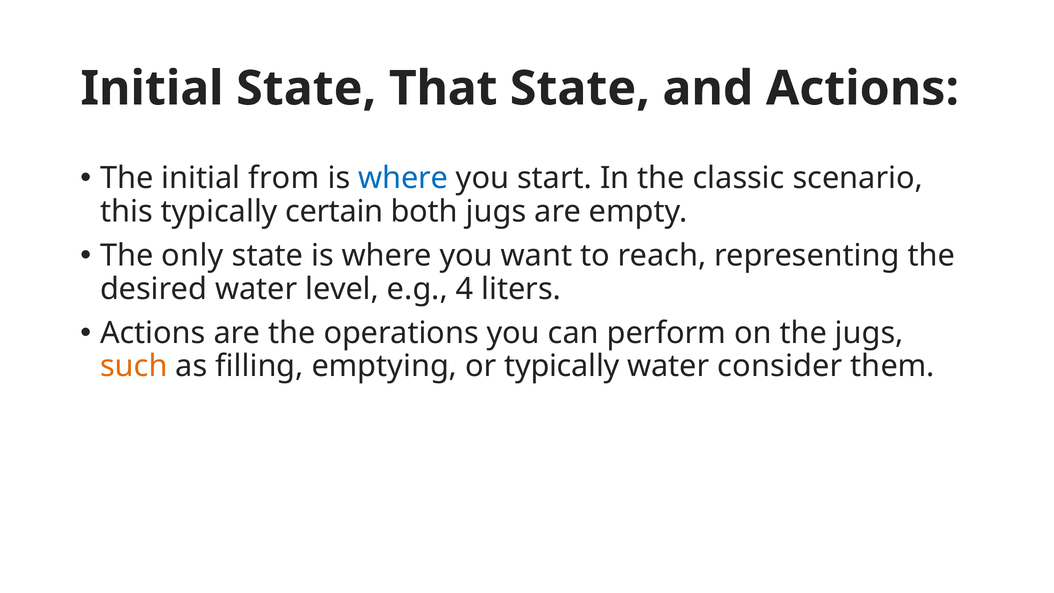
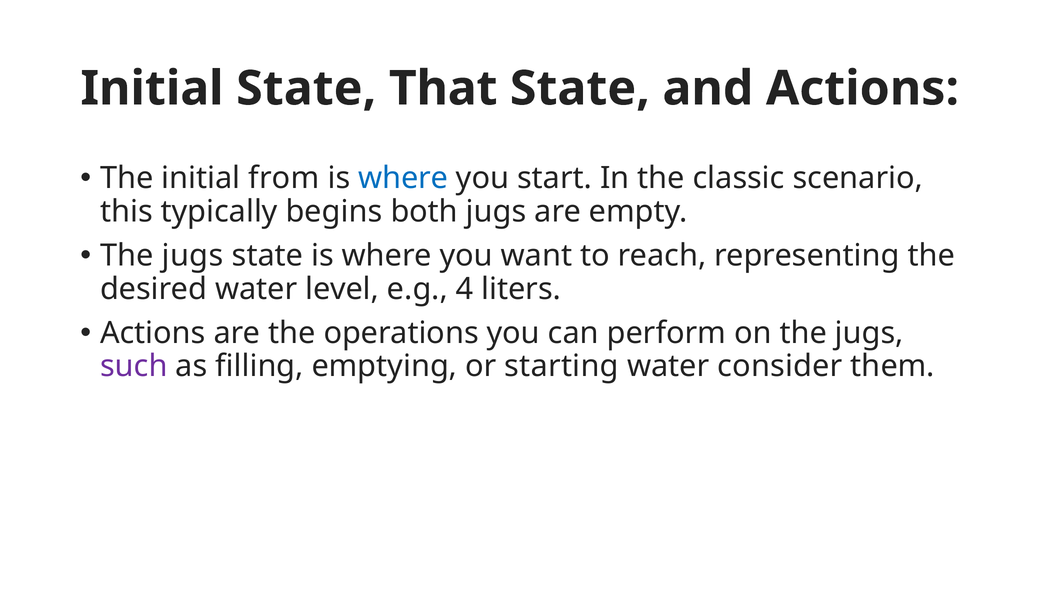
certain: certain -> begins (334, 211)
only: only -> jugs (193, 256)
such colour: orange -> purple (134, 366)
or typically: typically -> starting (562, 366)
